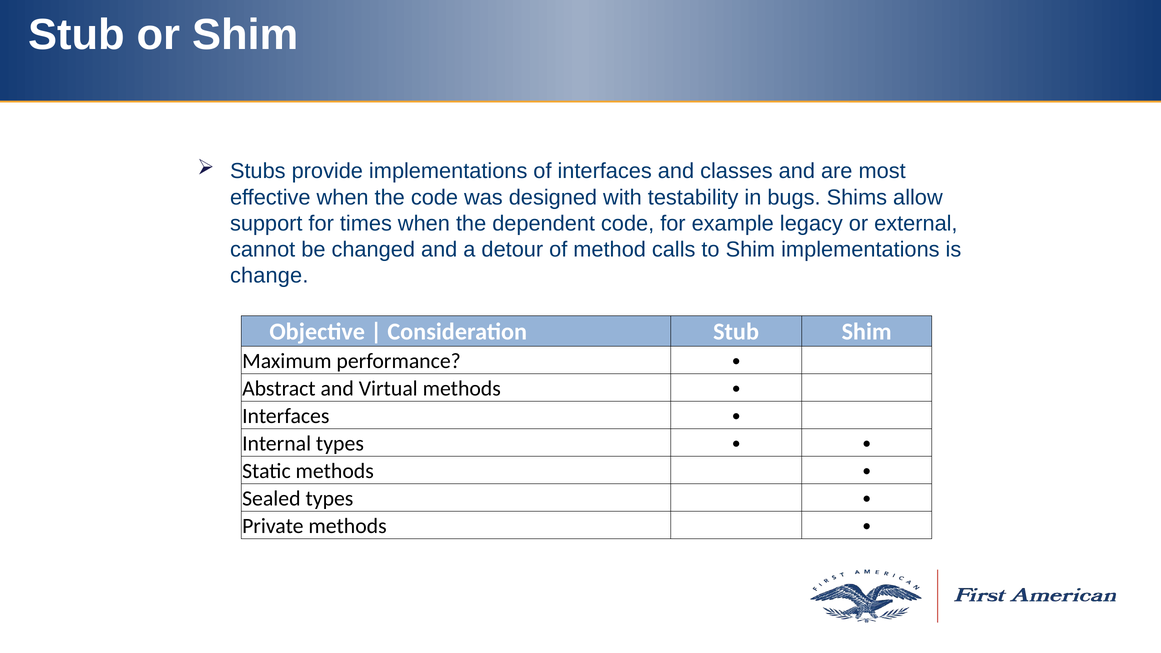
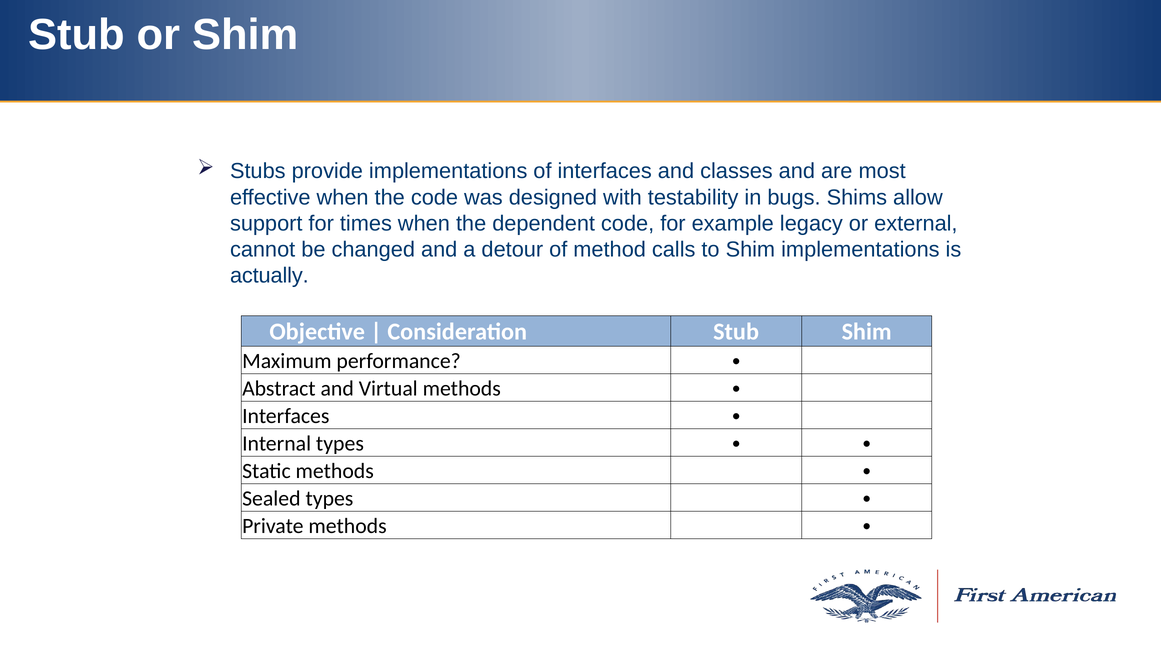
change: change -> actually (269, 276)
